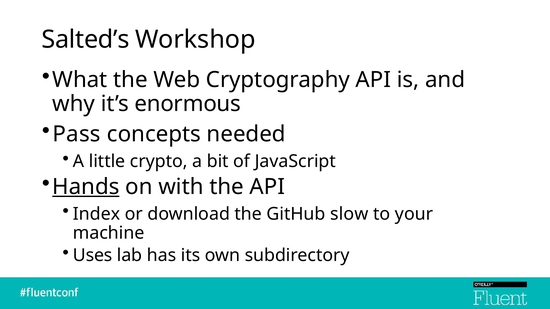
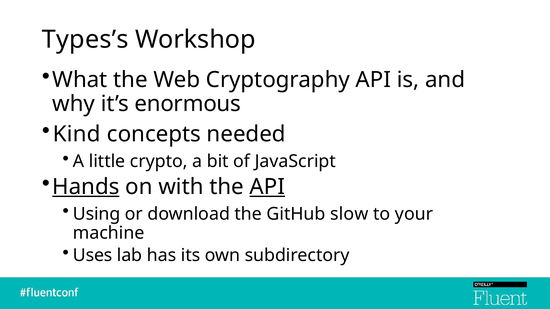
Salted’s: Salted’s -> Types’s (85, 39)
Pass: Pass -> Kind (77, 134)
API underline: none -> present (267, 187)
Index: Index -> Using (97, 214)
